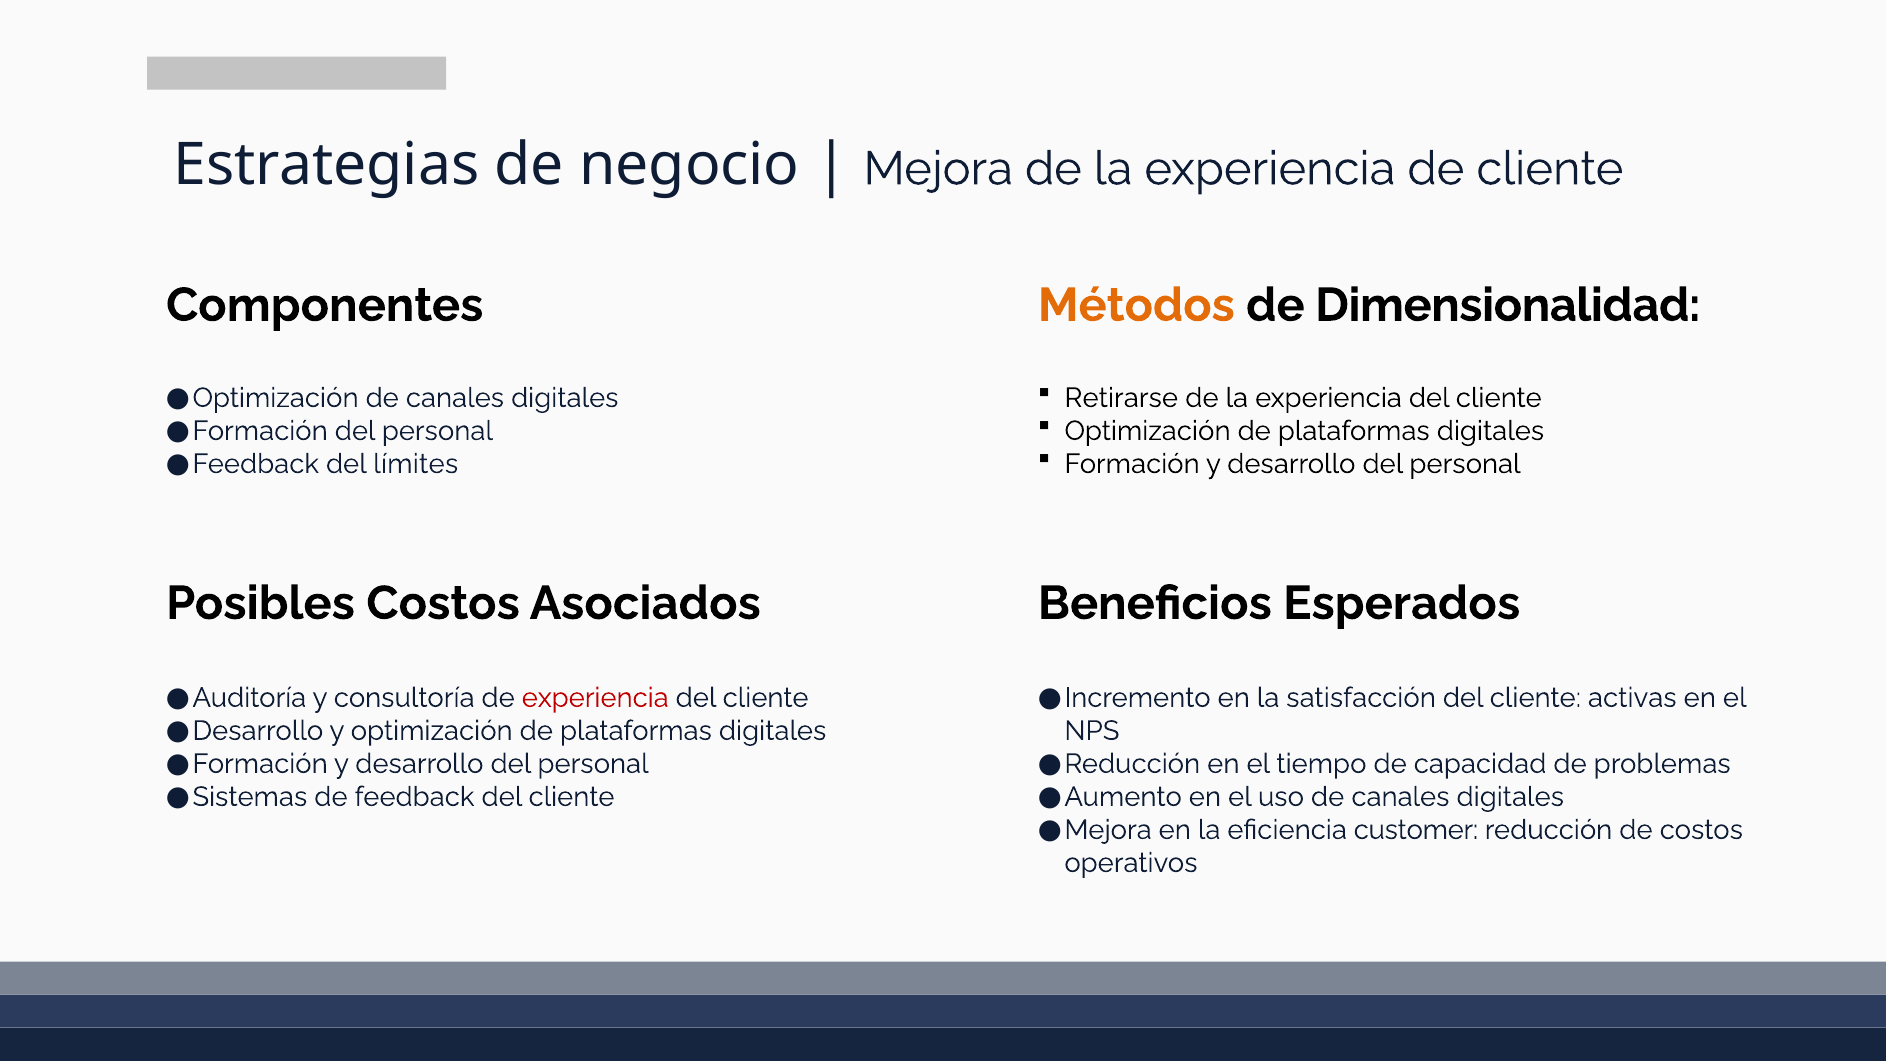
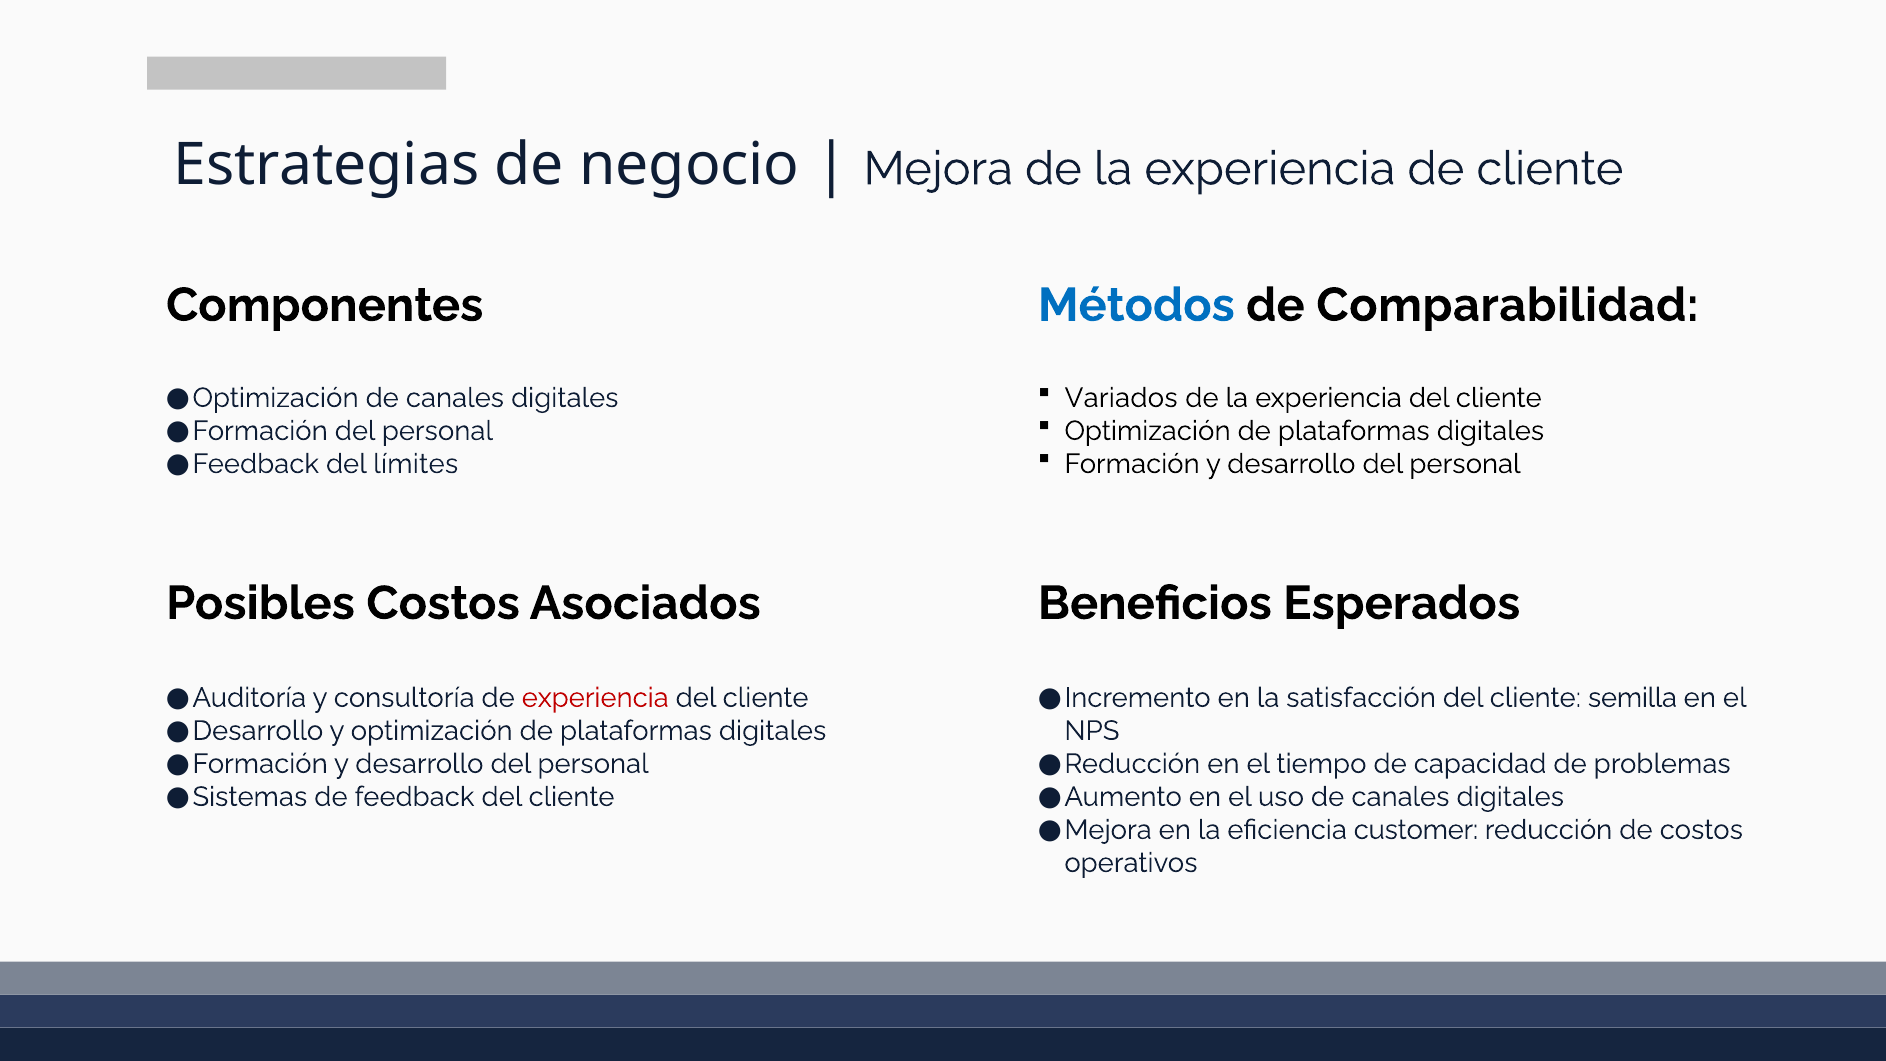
Métodos colour: orange -> blue (1136, 305)
Dimensionalidad: Dimensionalidad -> Comparabilidad (1507, 305)
Retirarse: Retirarse -> Variados (1121, 398)
activas: activas -> semilla (1632, 698)
